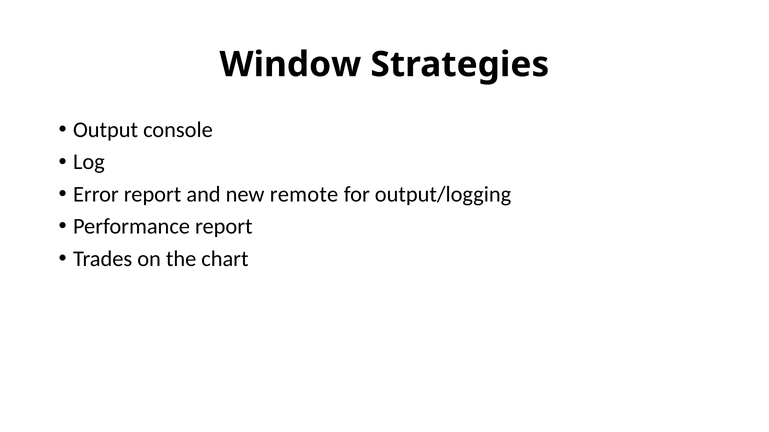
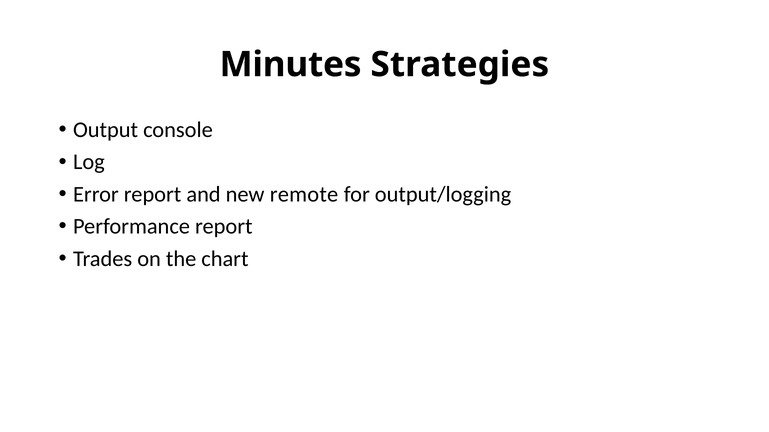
Window: Window -> Minutes (290, 65)
